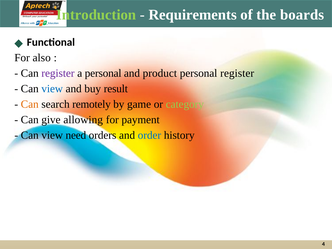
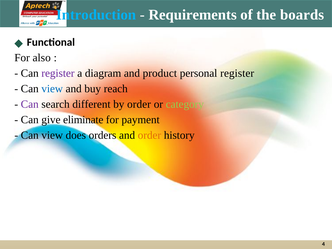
Introduction colour: light green -> light blue (96, 15)
a personal: personal -> diagram (103, 73)
result: result -> reach (116, 89)
Can colour: orange -> purple (30, 104)
remotely: remotely -> different (91, 104)
by game: game -> order (139, 104)
allowing: allowing -> eliminate (83, 120)
need: need -> does (76, 135)
order colour: blue -> orange (149, 135)
